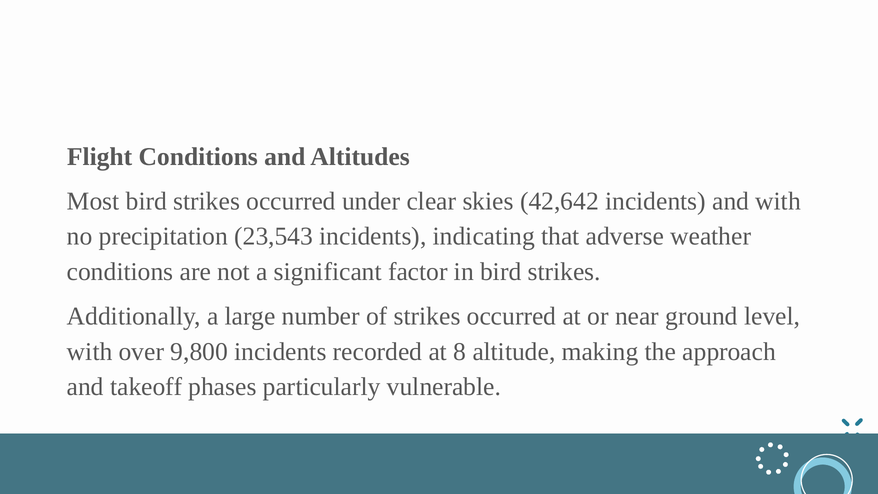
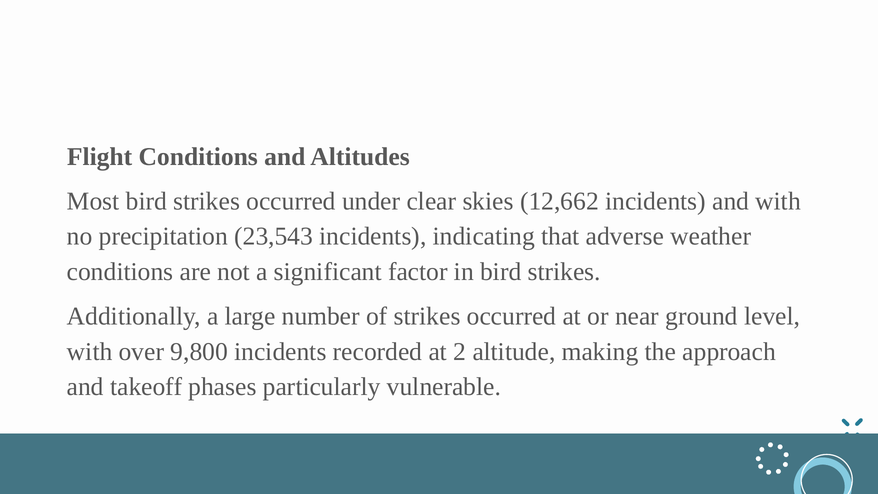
42,642: 42,642 -> 12,662 (559, 201)
8: 8 -> 2 (460, 351)
